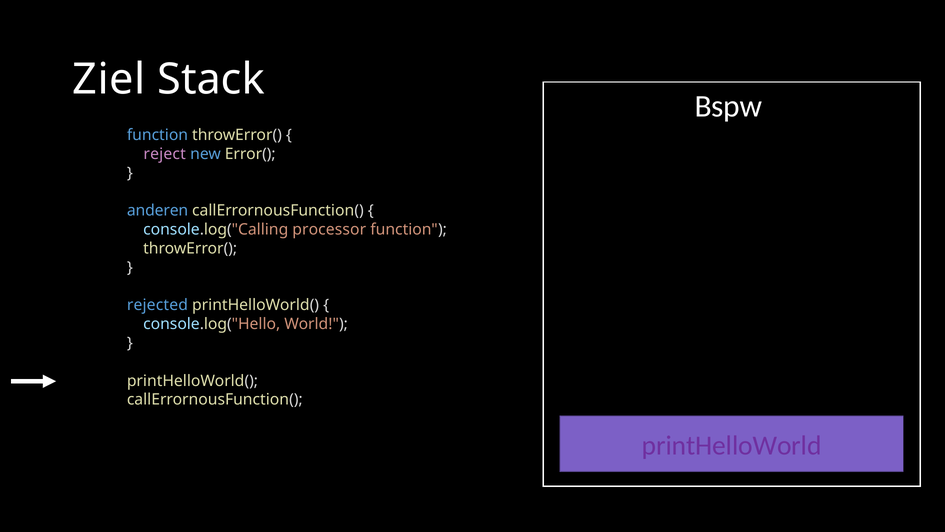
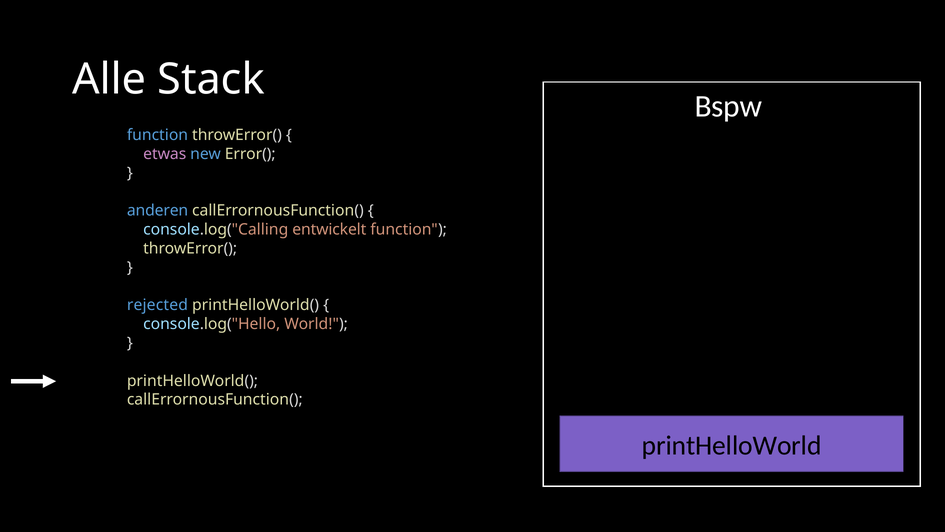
Ziel: Ziel -> Alle (109, 79)
reject: reject -> etwas (165, 154)
processor: processor -> entwickelt (329, 229)
printHelloWorld colour: purple -> black (732, 445)
